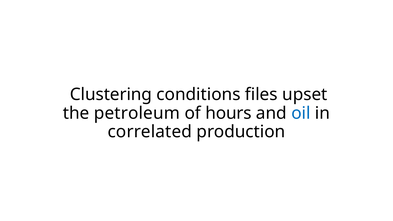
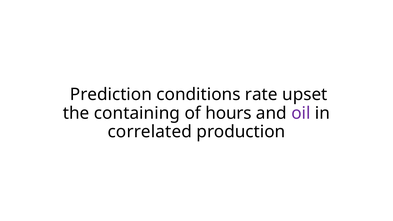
Clustering: Clustering -> Prediction (111, 95)
files: files -> rate (261, 95)
petroleum: petroleum -> containing (137, 113)
oil colour: blue -> purple (301, 113)
